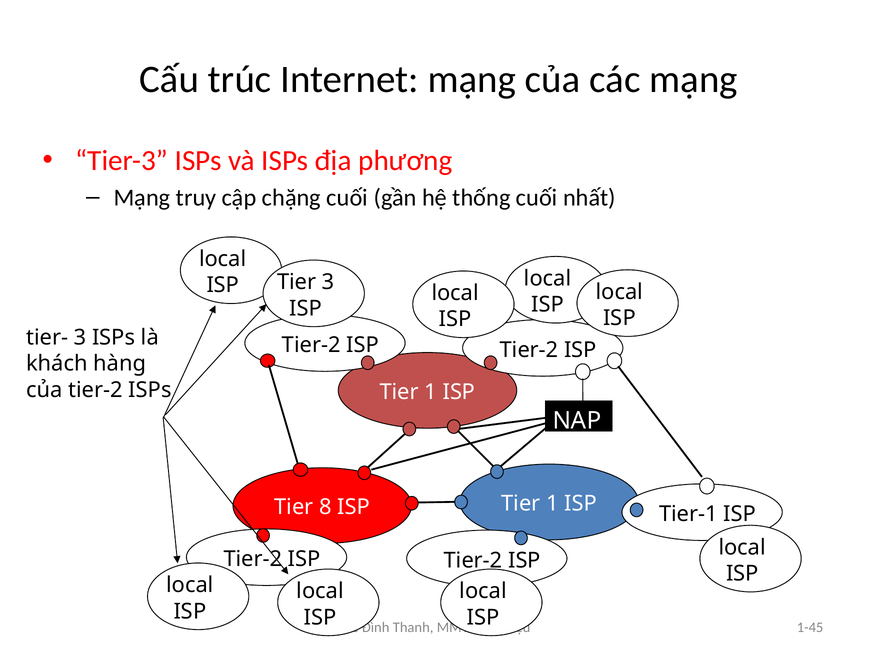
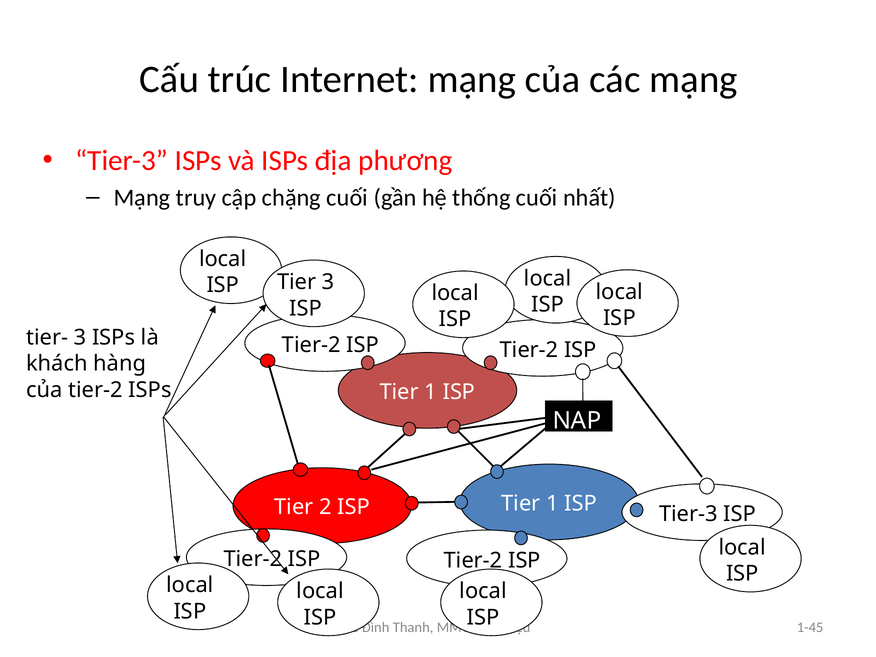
8: 8 -> 2 (325, 507)
Tier-1: Tier-1 -> Tier-3 (688, 514)
